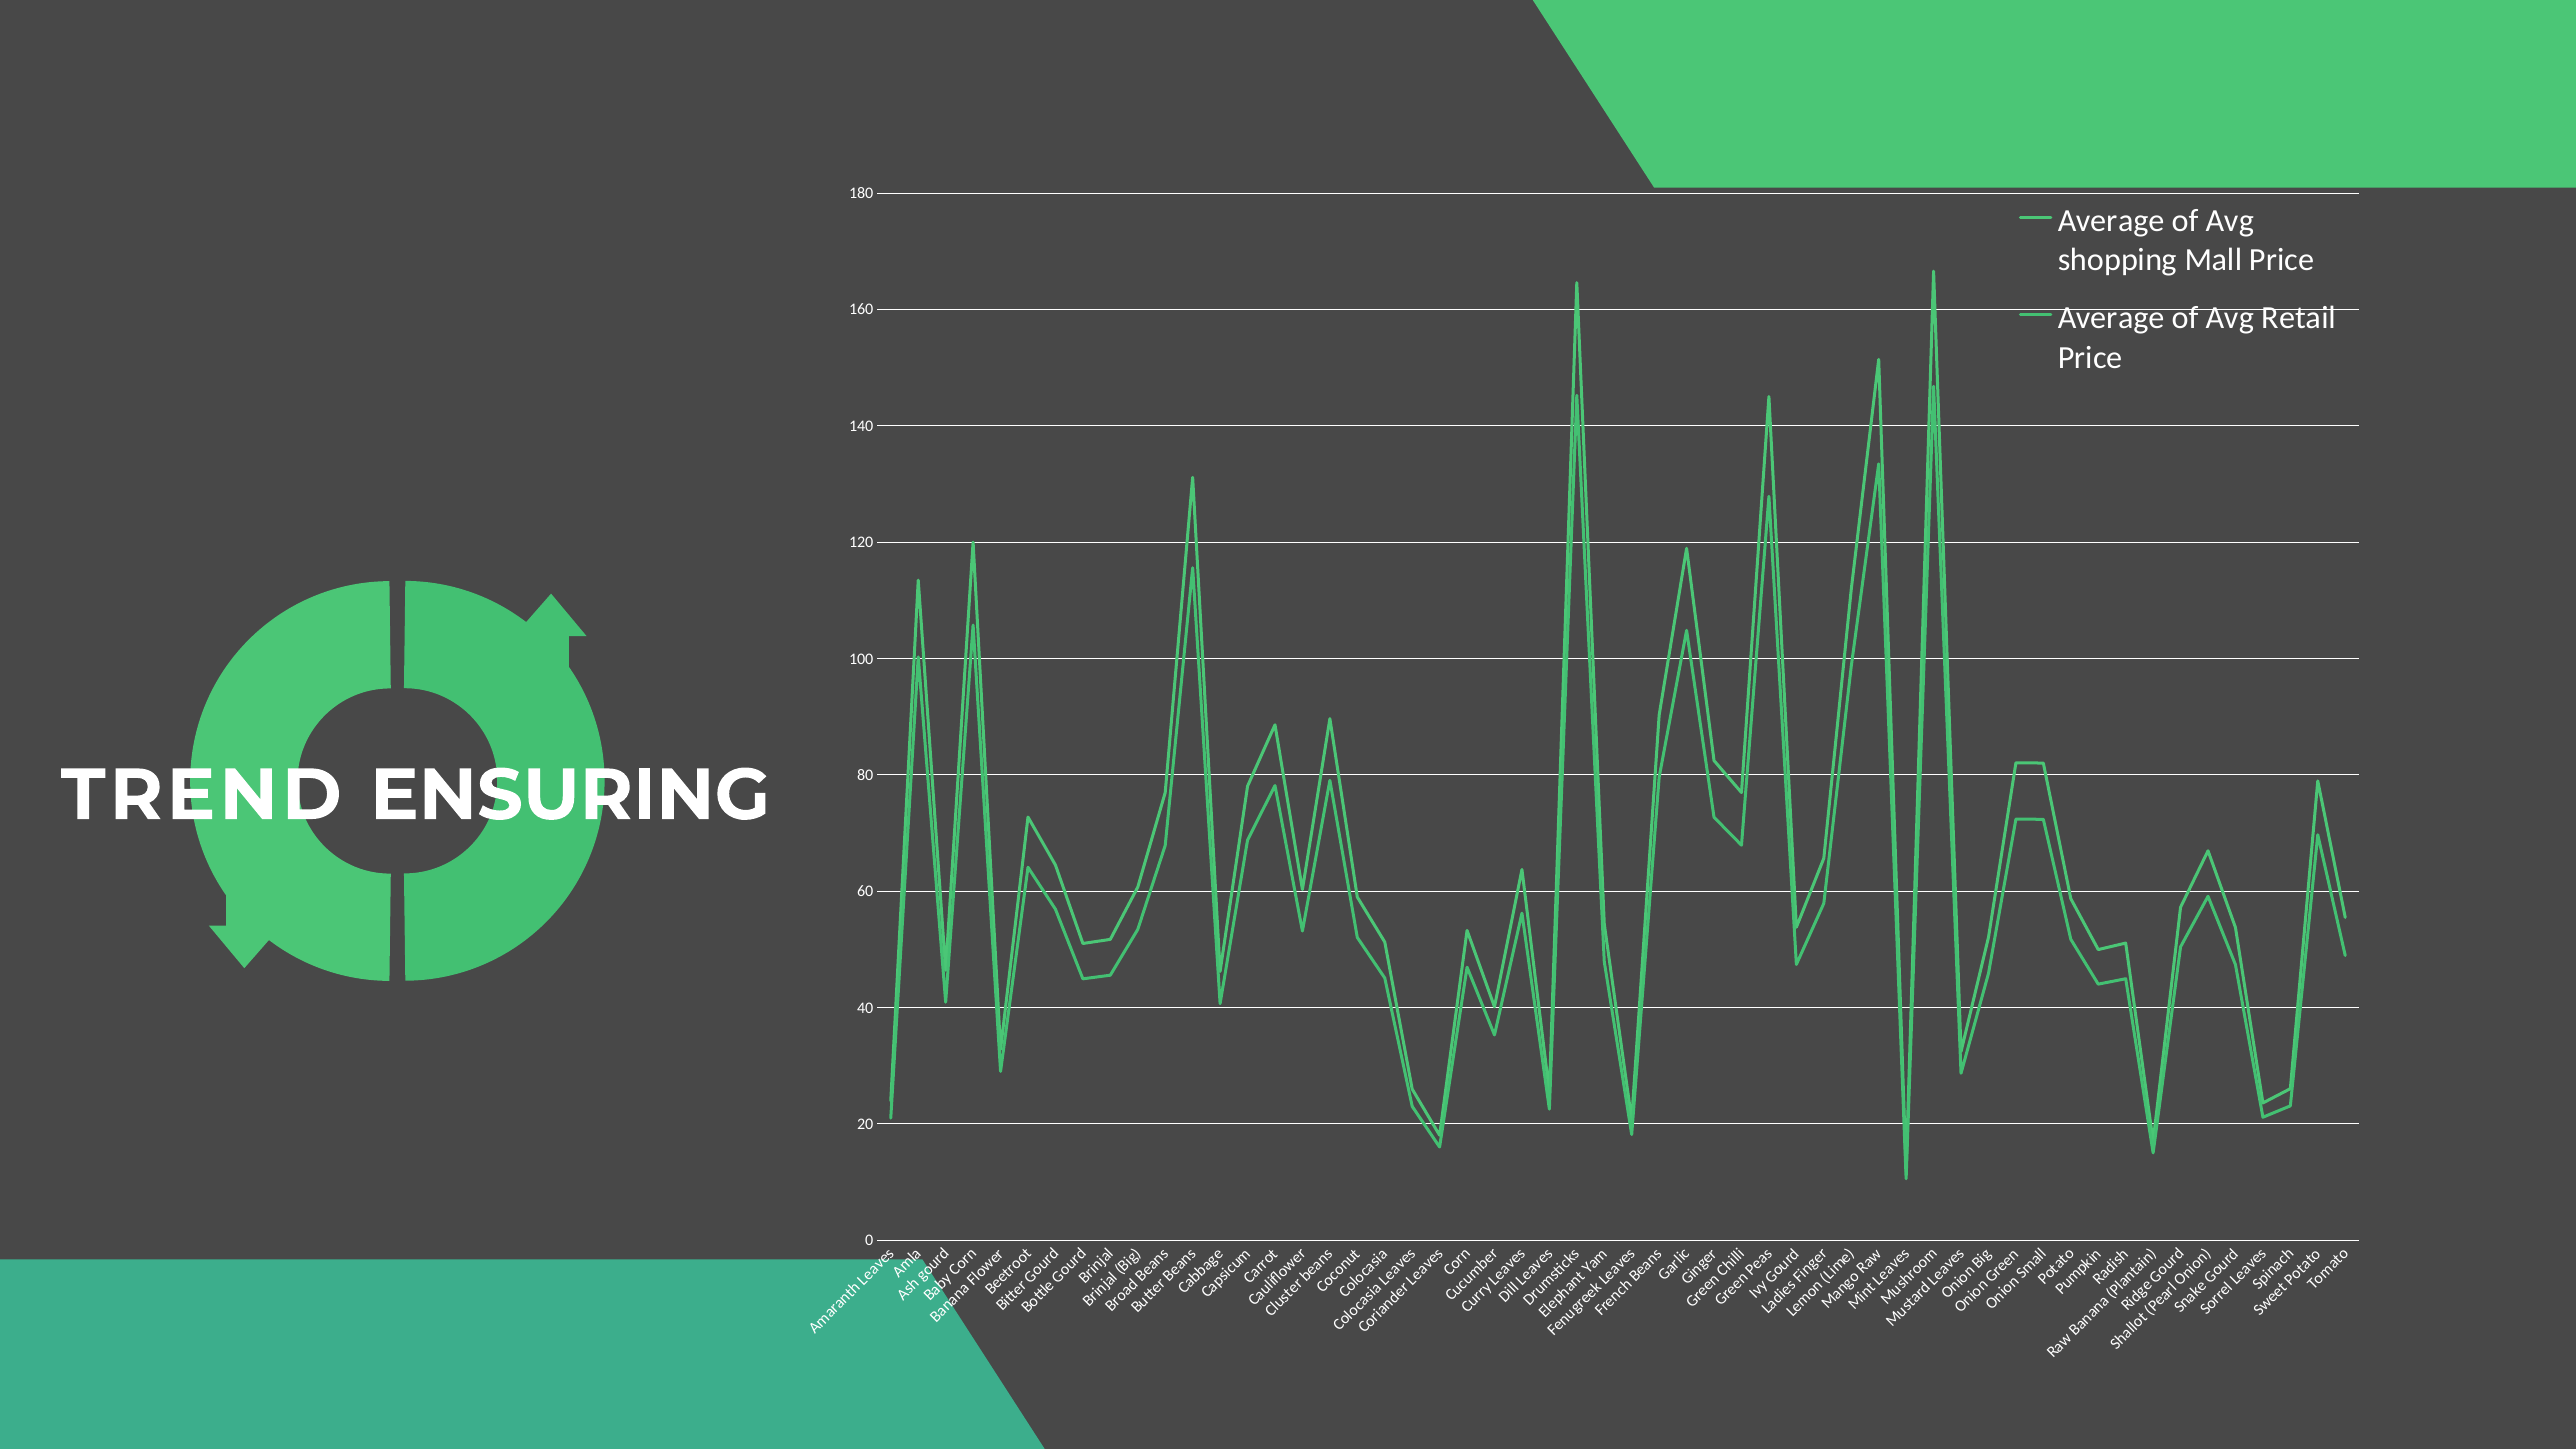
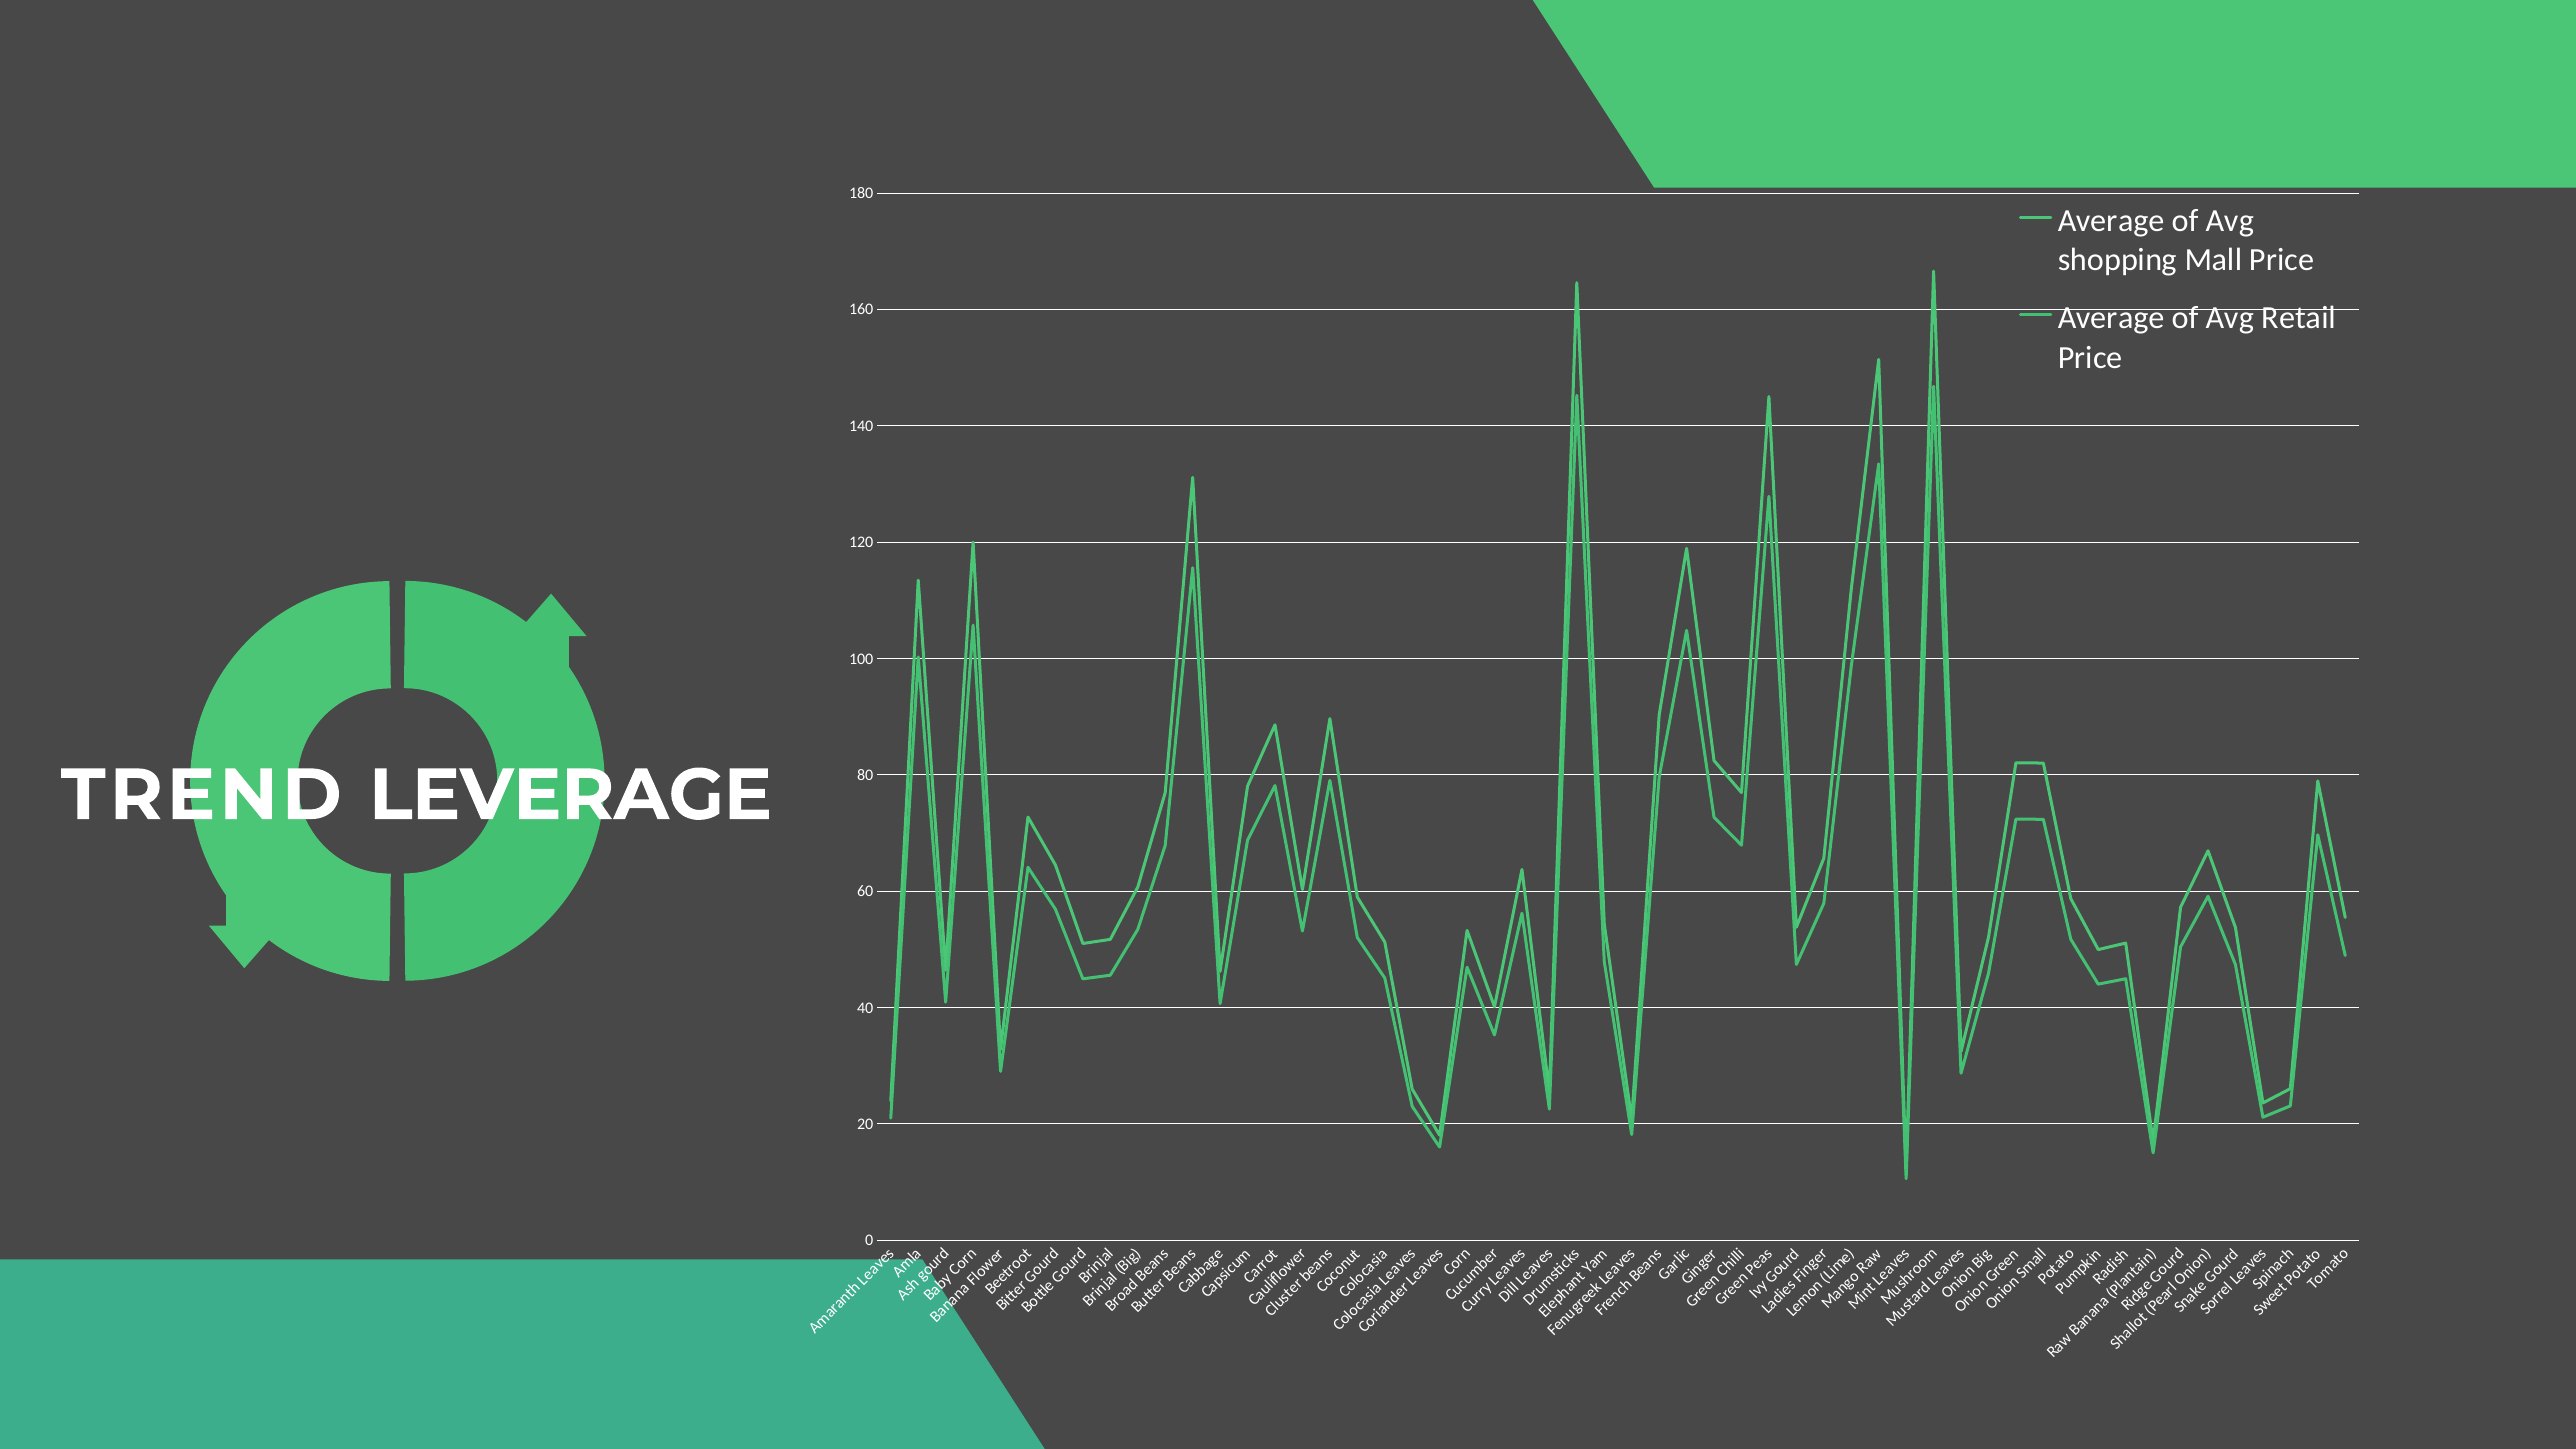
ENSURING: ENSURING -> LEVERAGE (571, 795)
